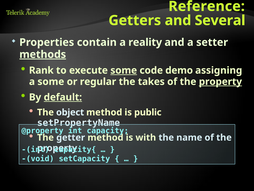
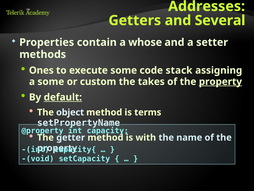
Reference: Reference -> Addresses (207, 6)
reality: reality -> whose (145, 42)
methods underline: present -> none (43, 54)
Rank: Rank -> Ones (41, 70)
some underline: present -> none (124, 70)
demo: demo -> stack (179, 70)
regular: regular -> custom (98, 81)
public: public -> terms (148, 112)
